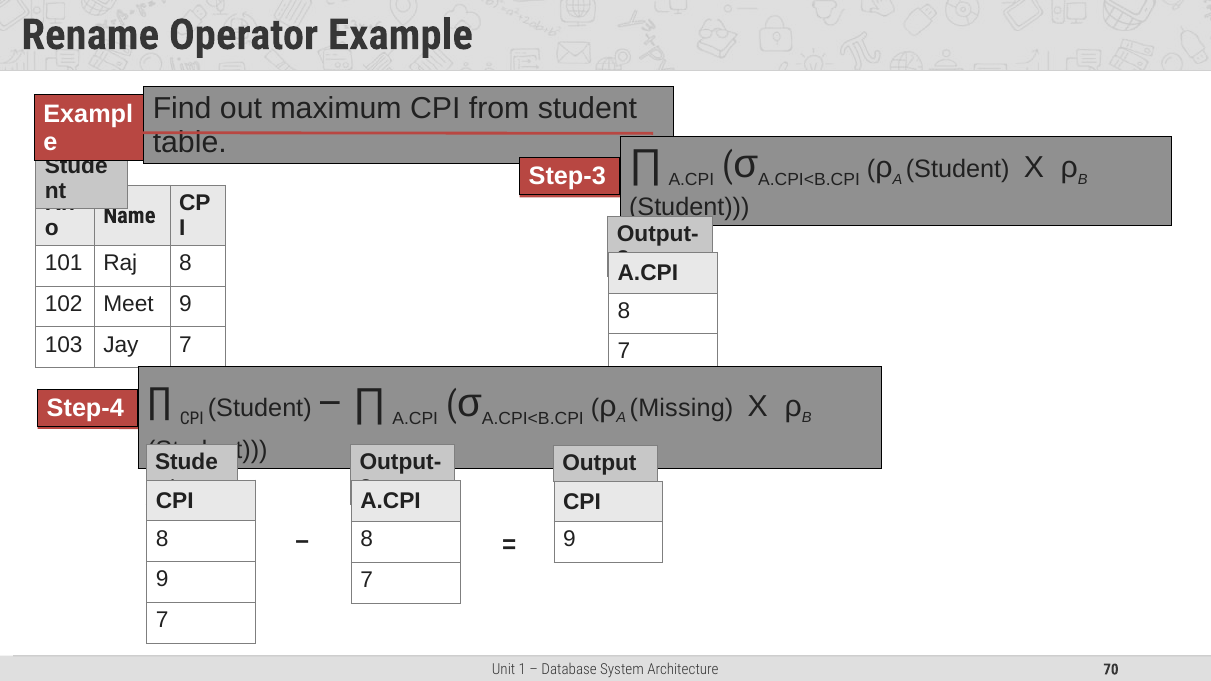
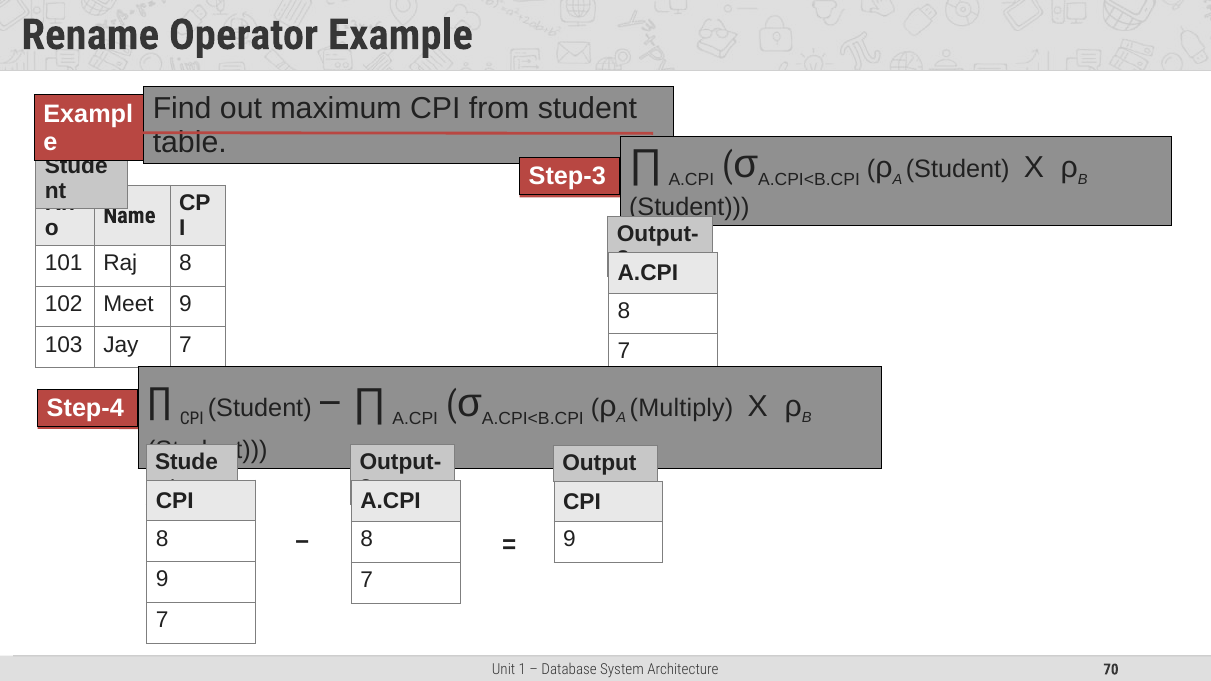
Missing: Missing -> Multiply (682, 408)
